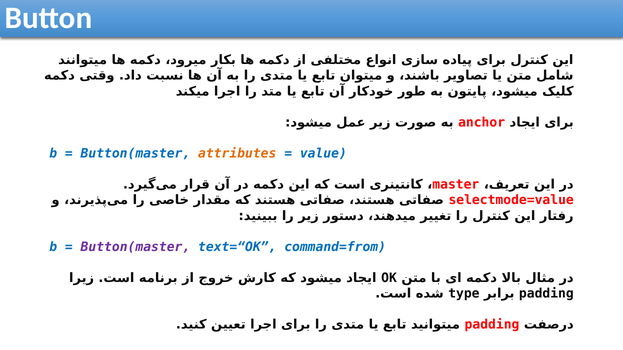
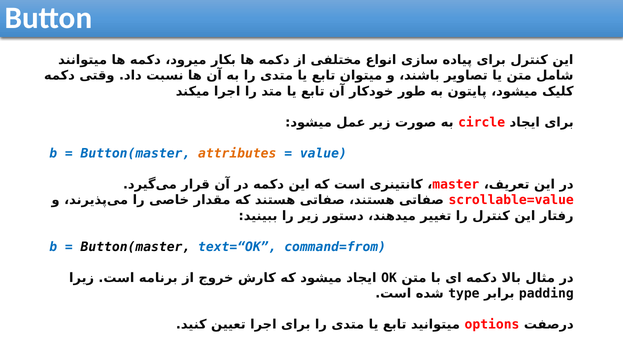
anchor: anchor -> circle (482, 123)
selectmode=value: selectmode=value -> scrollable=value (511, 200)
Button(master colour: purple -> black (135, 247)
padding: padding -> options (492, 325)
